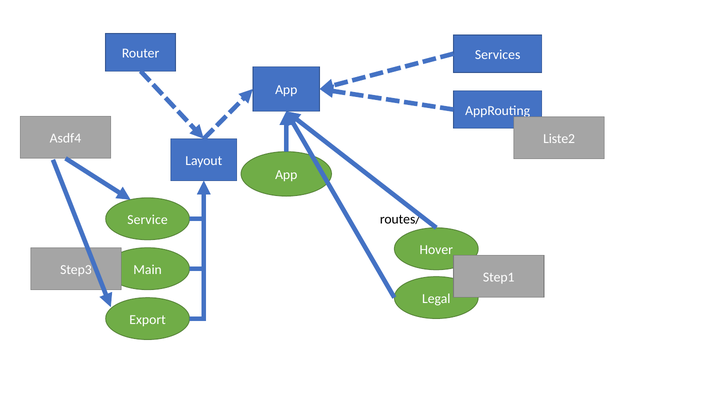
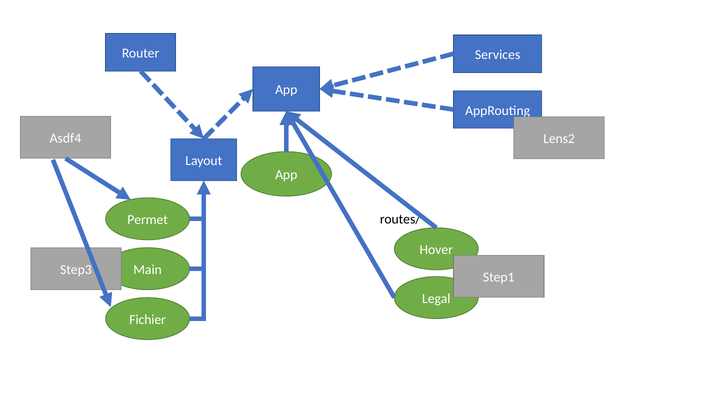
Liste2: Liste2 -> Lens2 (559, 139)
Service: Service -> Permet (148, 219)
Export: Export -> Fichier (148, 319)
